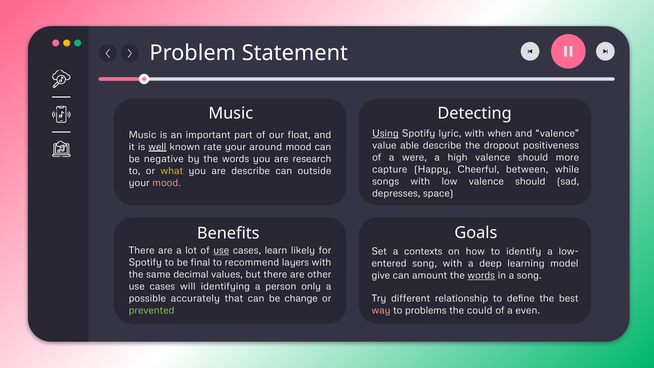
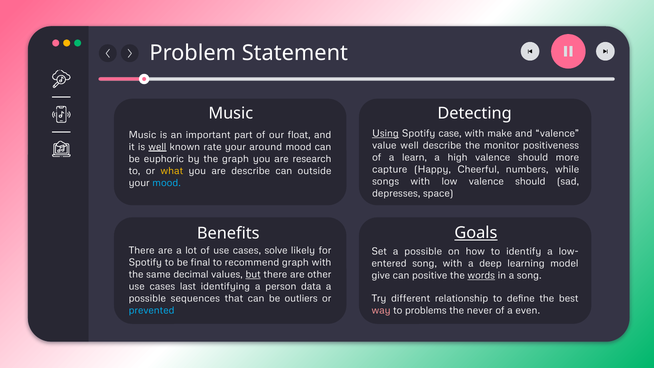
lyric: lyric -> case (450, 133)
when: when -> make (500, 133)
value able: able -> well (410, 145)
dropout: dropout -> monitor (502, 145)
were: were -> learn (415, 157)
negative: negative -> euphoric (164, 159)
by the words: words -> graph (236, 159)
between: between -> numbers (527, 169)
mood colour: pink -> light blue (167, 183)
Goals underline: none -> present (476, 233)
use underline: present -> none (221, 250)
learn: learn -> solve (276, 250)
Set a contexts: contexts -> possible (423, 251)
recommend layers: layers -> graph (295, 262)
but underline: none -> present (253, 274)
amount: amount -> positive (430, 275)
will: will -> last (188, 286)
only: only -> data (311, 286)
accurately: accurately -> sequences (195, 298)
change: change -> outliers (301, 298)
could: could -> never (480, 310)
prevented colour: light green -> light blue (152, 310)
